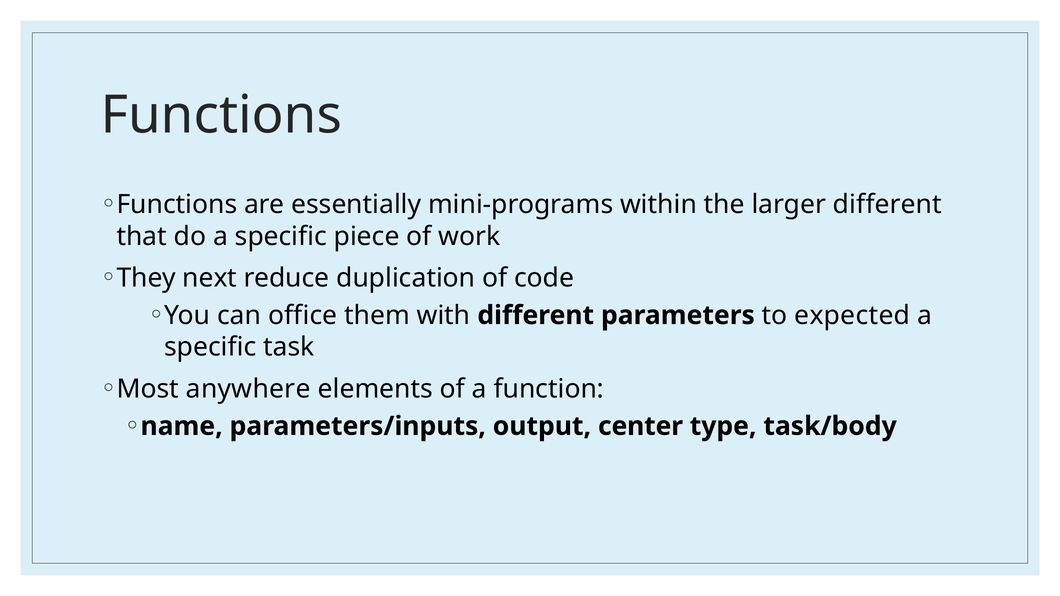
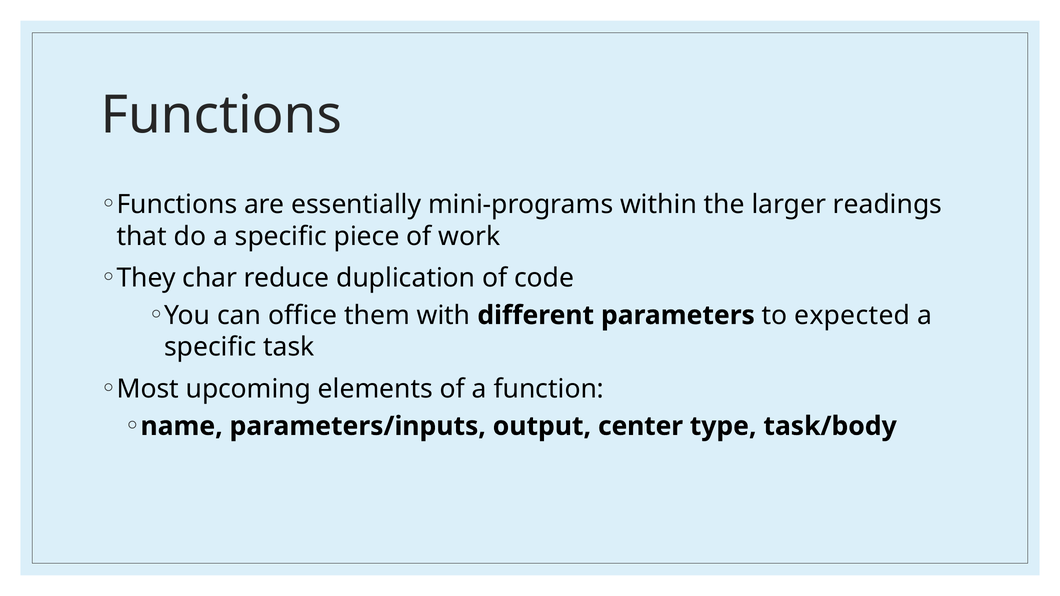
larger different: different -> readings (888, 205)
next: next -> char (210, 278)
anywhere: anywhere -> upcoming (248, 389)
